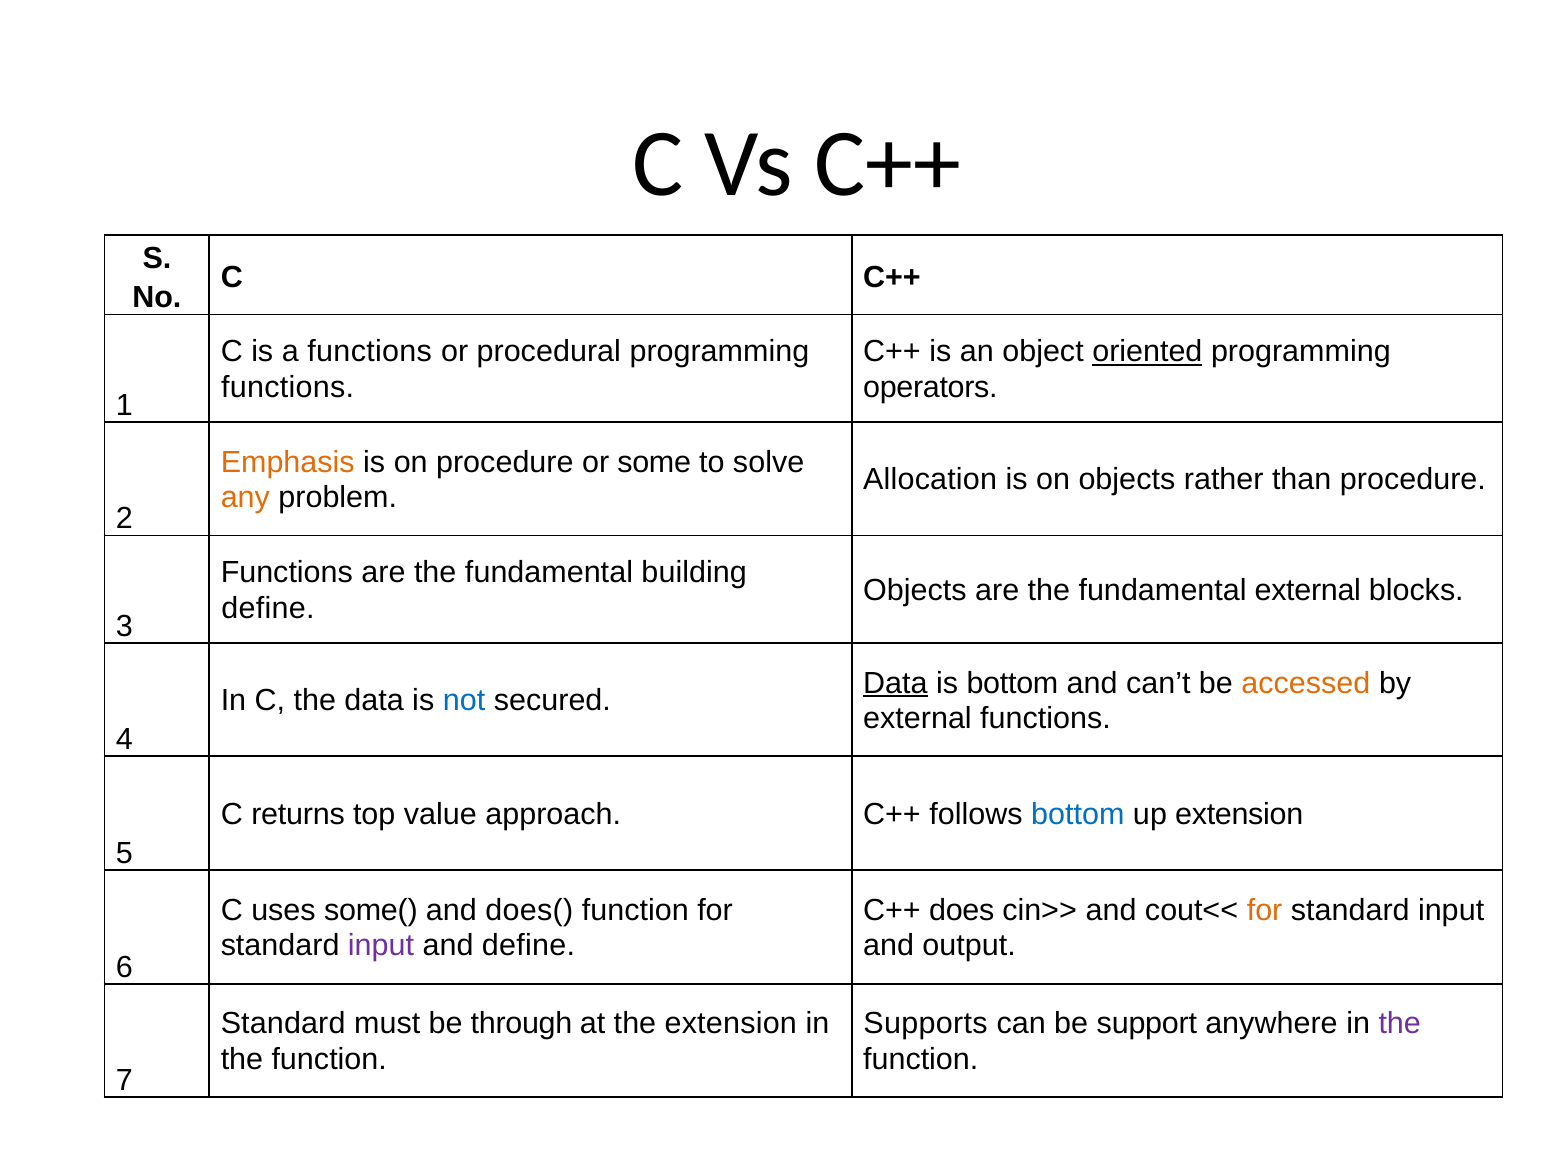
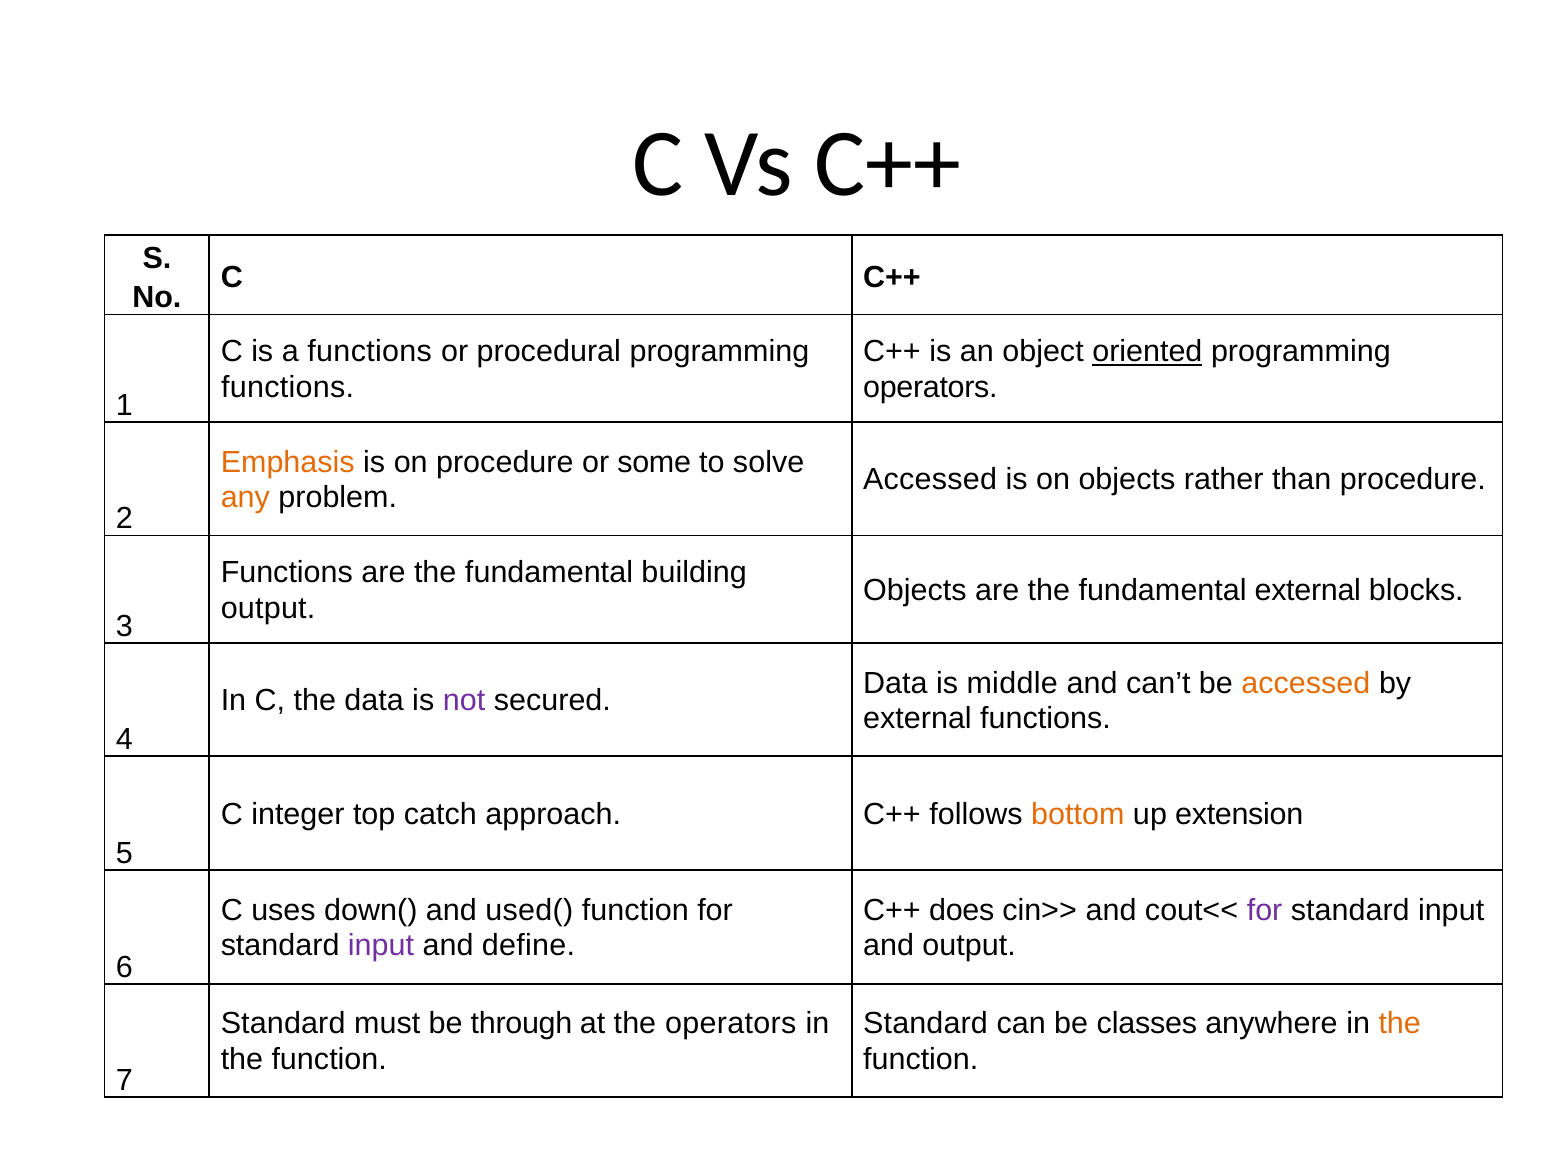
Allocation: Allocation -> Accessed (930, 480)
define: define -> output (268, 608)
Data underline: present -> none (895, 683)
is bottom: bottom -> middle (1012, 683)
not colour: blue -> purple (464, 701)
returns: returns -> integer (298, 814)
value: value -> catch (440, 814)
bottom colour: blue -> orange (1078, 814)
some(: some( -> down( (371, 910)
does(: does( -> used( (529, 910)
for colour: orange -> purple (1265, 910)
the extension: extension -> operators (731, 1024)
Supports: Supports -> Standard (926, 1024)
support: support -> classes (1147, 1024)
the colour: purple -> orange (1400, 1024)
